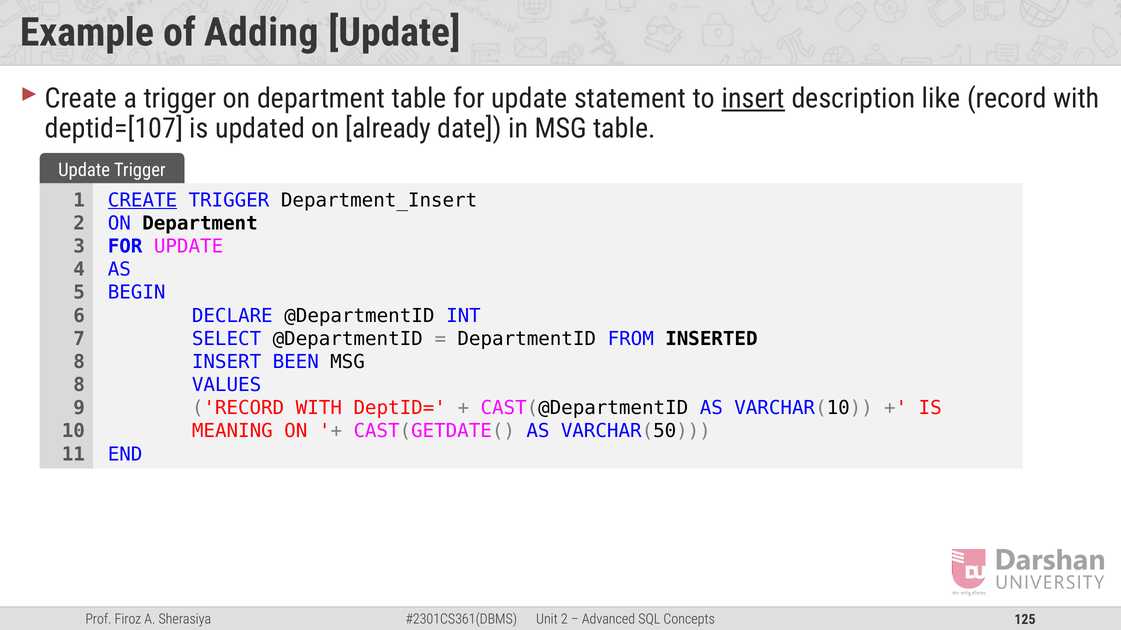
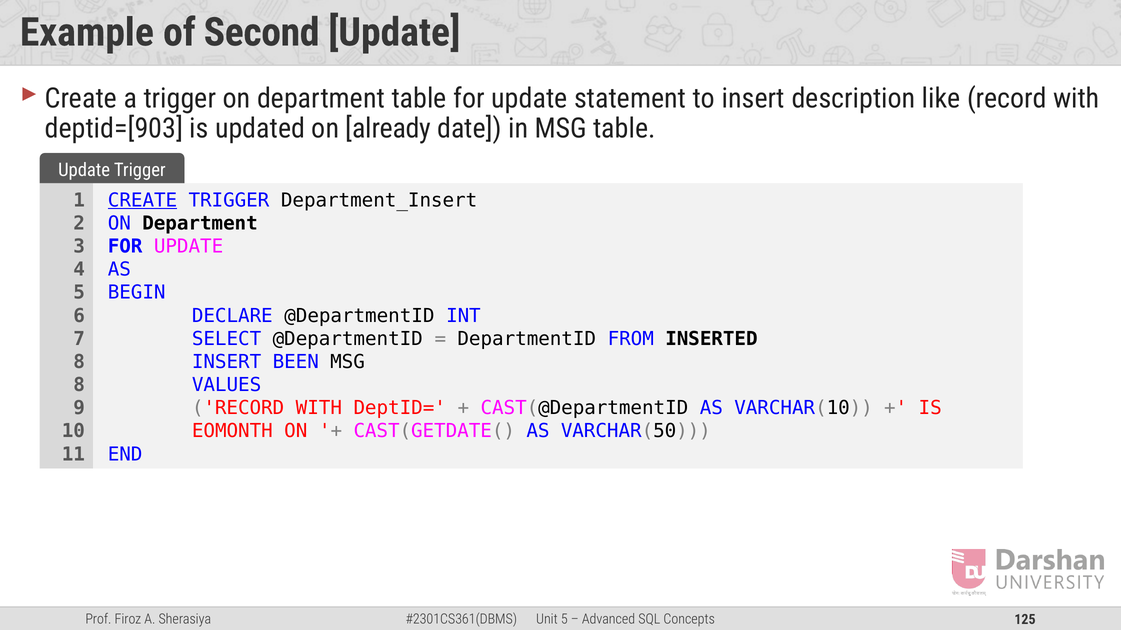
Adding: Adding -> Second (262, 32)
insert underline: present -> none (753, 99)
deptid=[107: deptid=[107 -> deptid=[903 (114, 129)
MEANING: MEANING -> EOMONTH (232, 431)
2: 2 -> 5 (564, 620)
